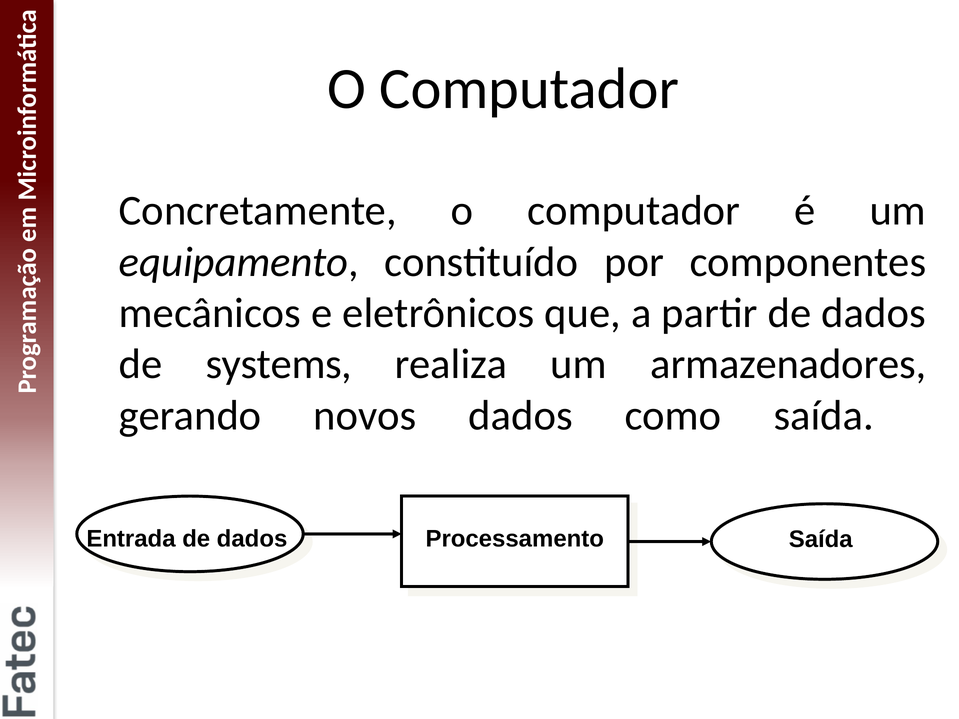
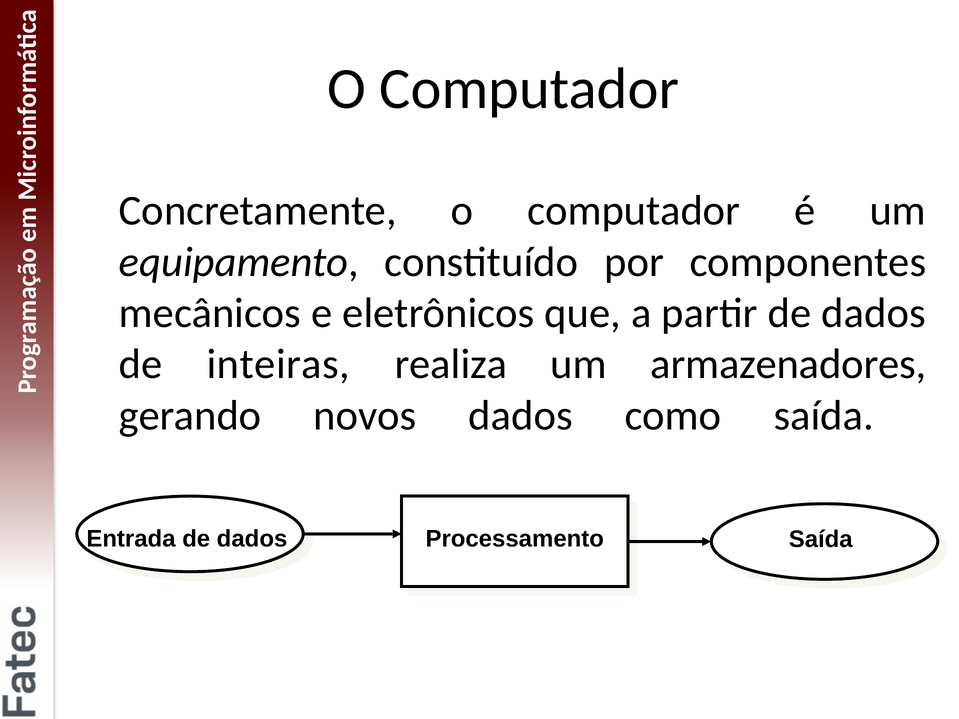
systems: systems -> inteiras (278, 364)
